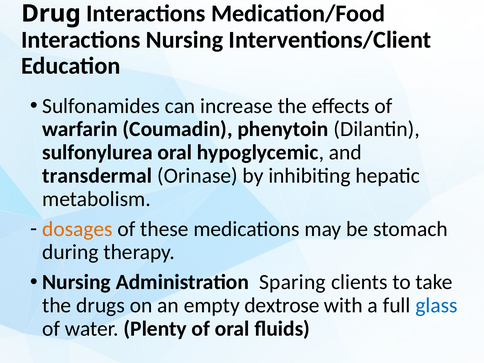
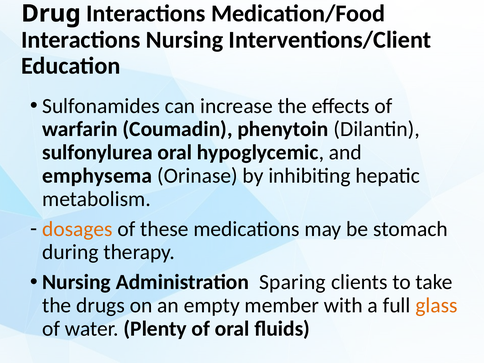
transdermal: transdermal -> emphysema (97, 176)
dextrose: dextrose -> member (282, 305)
glass colour: blue -> orange (436, 305)
